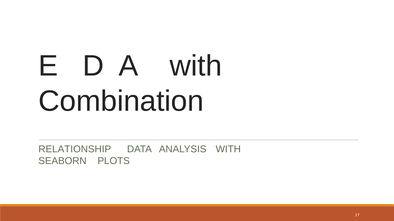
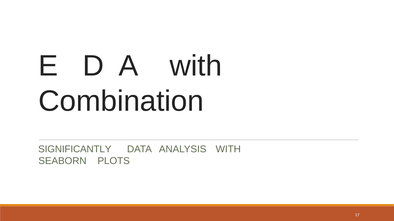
RELATIONSHIP: RELATIONSHIP -> SIGNIFICANTLY (75, 150)
